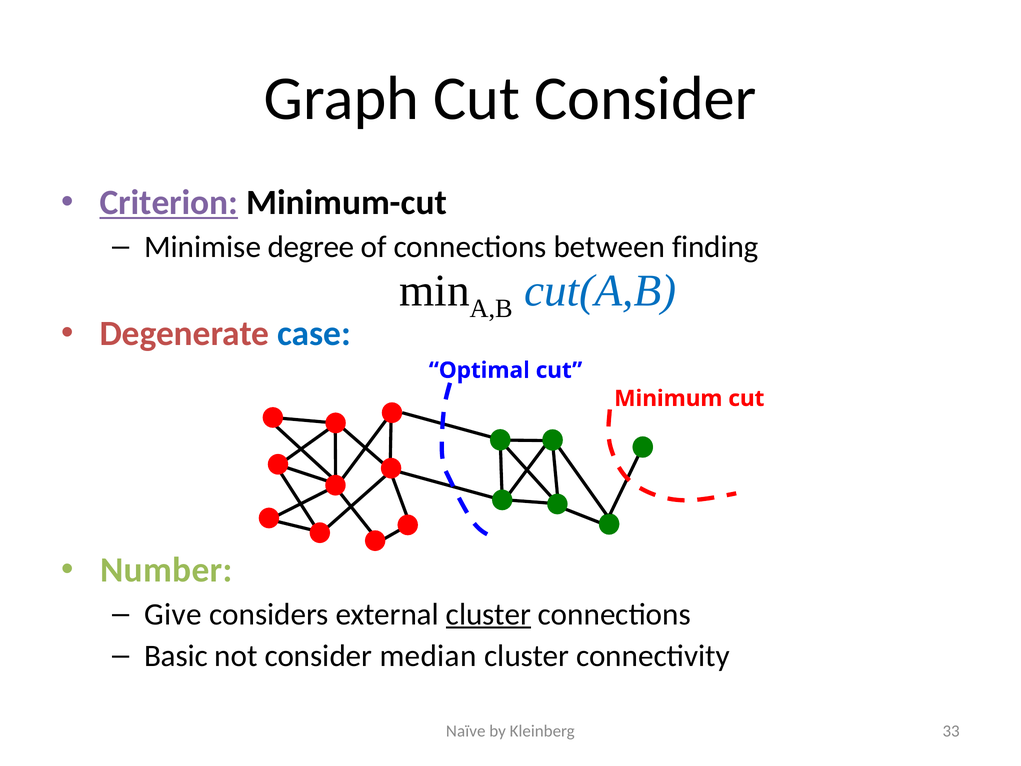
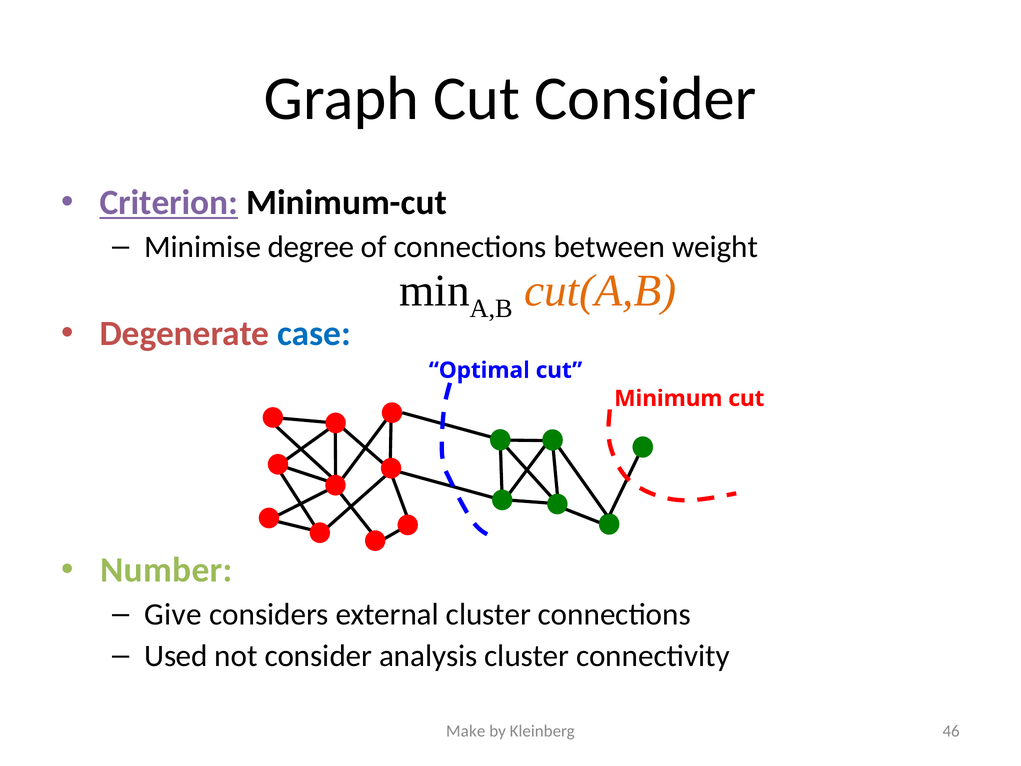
finding: finding -> weight (715, 247)
cut(A,B colour: blue -> orange (600, 291)
cluster underline: present -> none (489, 614)
Basic: Basic -> Used (176, 656)
median: median -> analysis (428, 656)
Naïve: Naïve -> Make (466, 731)
33: 33 -> 46 (951, 731)
